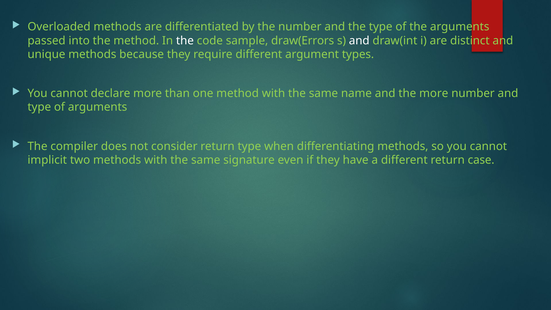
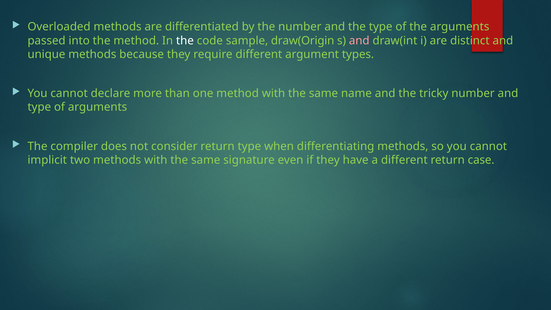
draw(Errors: draw(Errors -> draw(Origin (303, 41)
and colour: white -> pink (359, 41)
the more: more -> tricky (434, 93)
